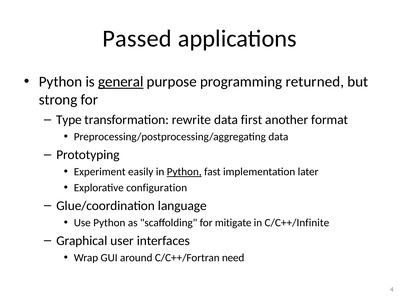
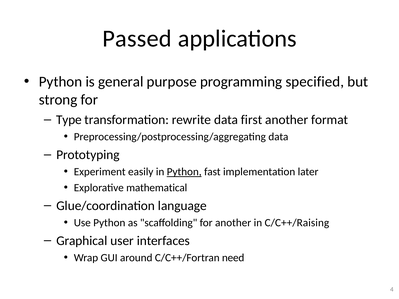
general underline: present -> none (121, 82)
returned: returned -> specified (315, 82)
configuration: configuration -> mathematical (157, 188)
for mitigate: mitigate -> another (233, 223)
C/C++/Infinite: C/C++/Infinite -> C/C++/Raising (297, 223)
